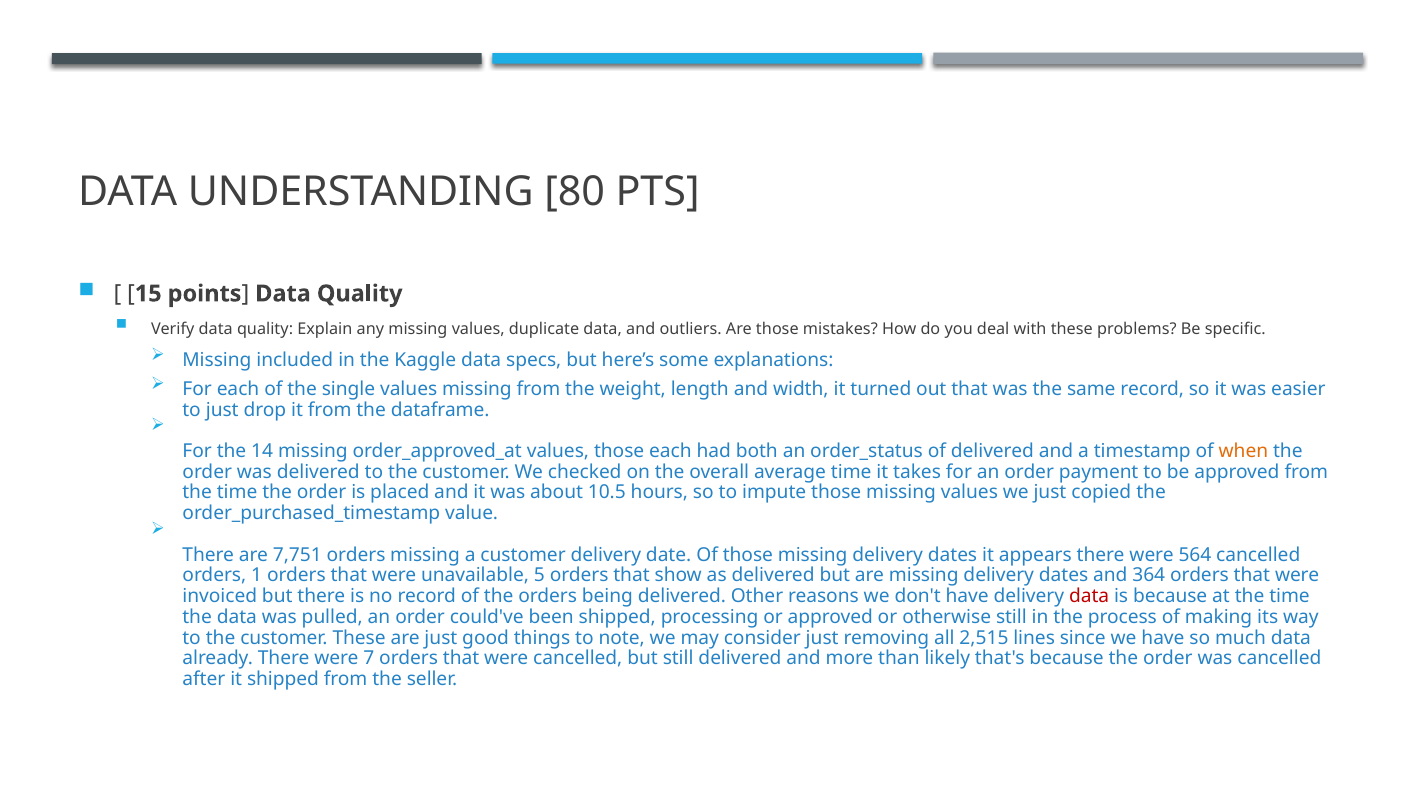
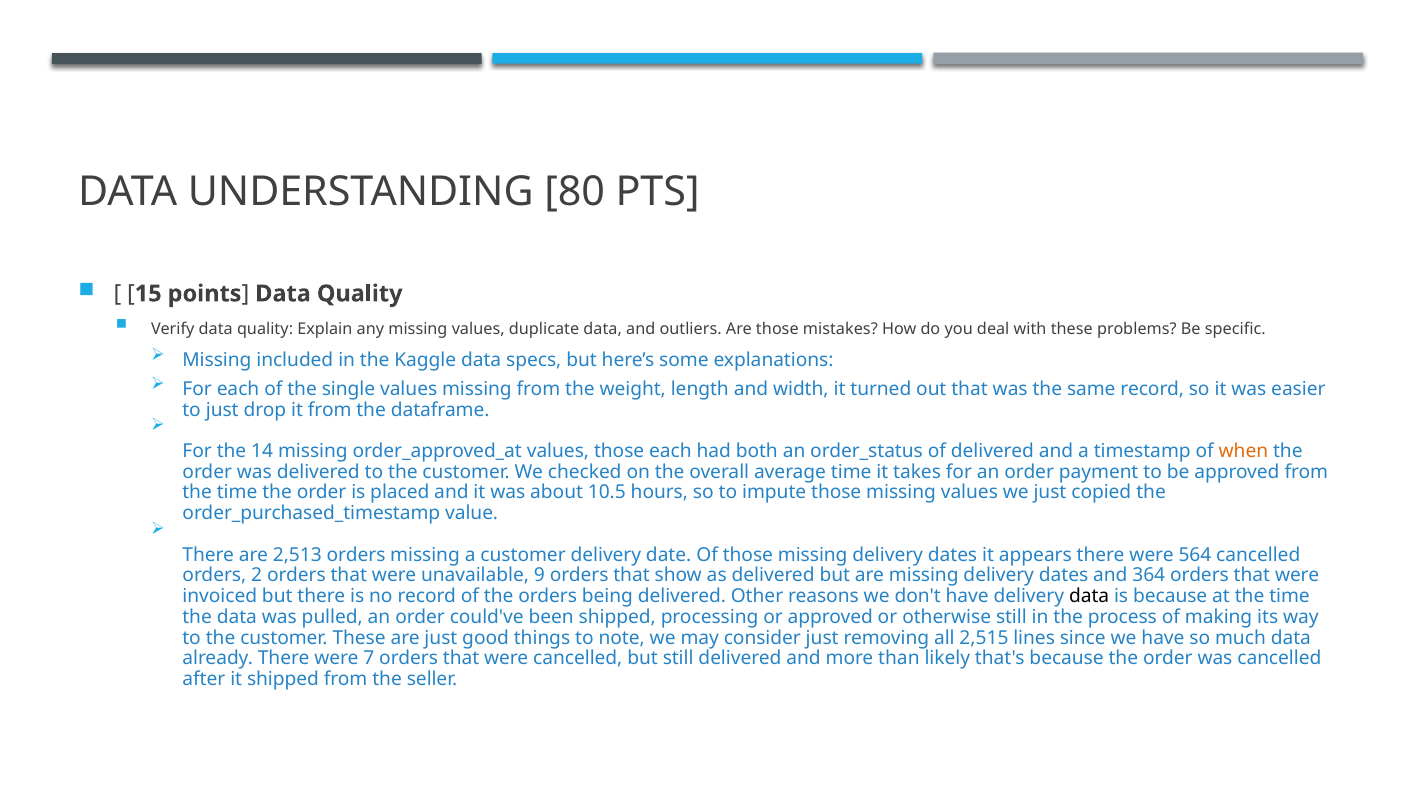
7,751: 7,751 -> 2,513 (297, 555)
1: 1 -> 2 (257, 575)
5: 5 -> 9 (539, 575)
data colour: red -> black (1089, 596)
